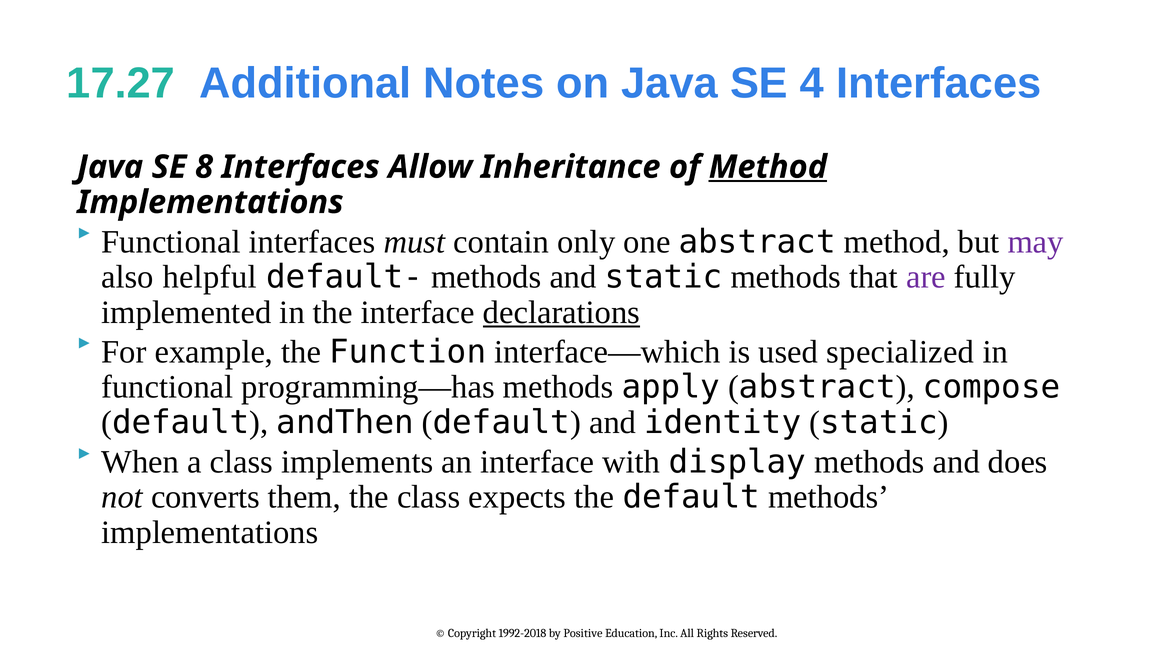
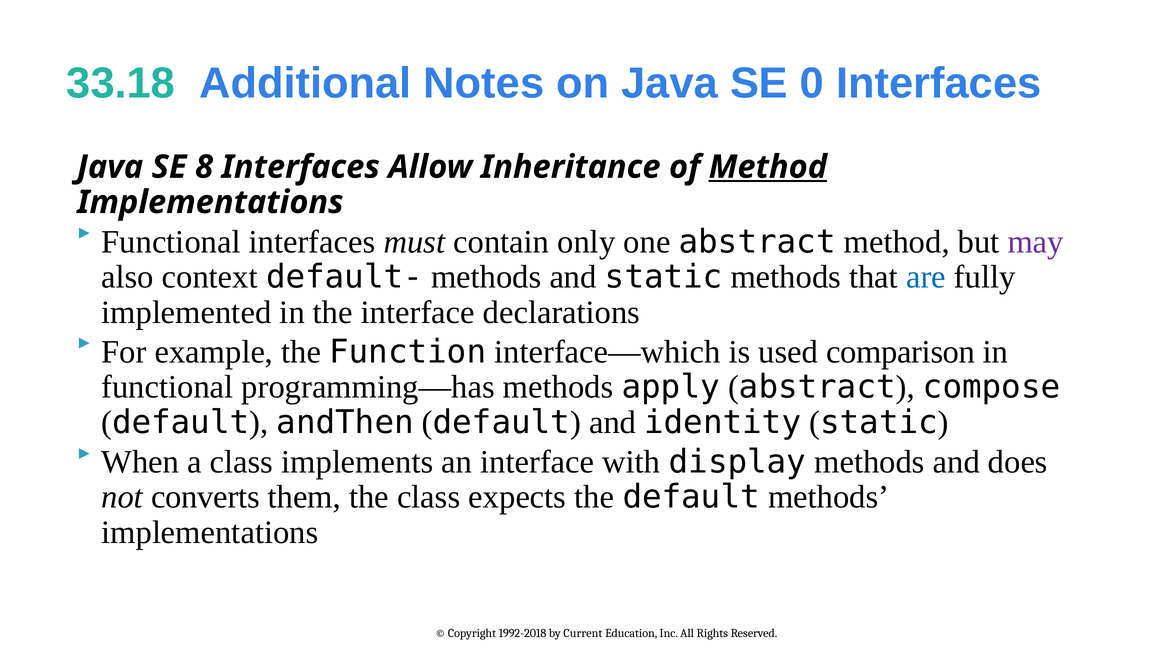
17.27: 17.27 -> 33.18 (121, 83)
4: 4 -> 0 (812, 83)
helpful: helpful -> context (210, 277)
are colour: purple -> blue (926, 277)
declarations underline: present -> none (562, 312)
specialized: specialized -> comparison (901, 352)
Positive: Positive -> Current (583, 633)
